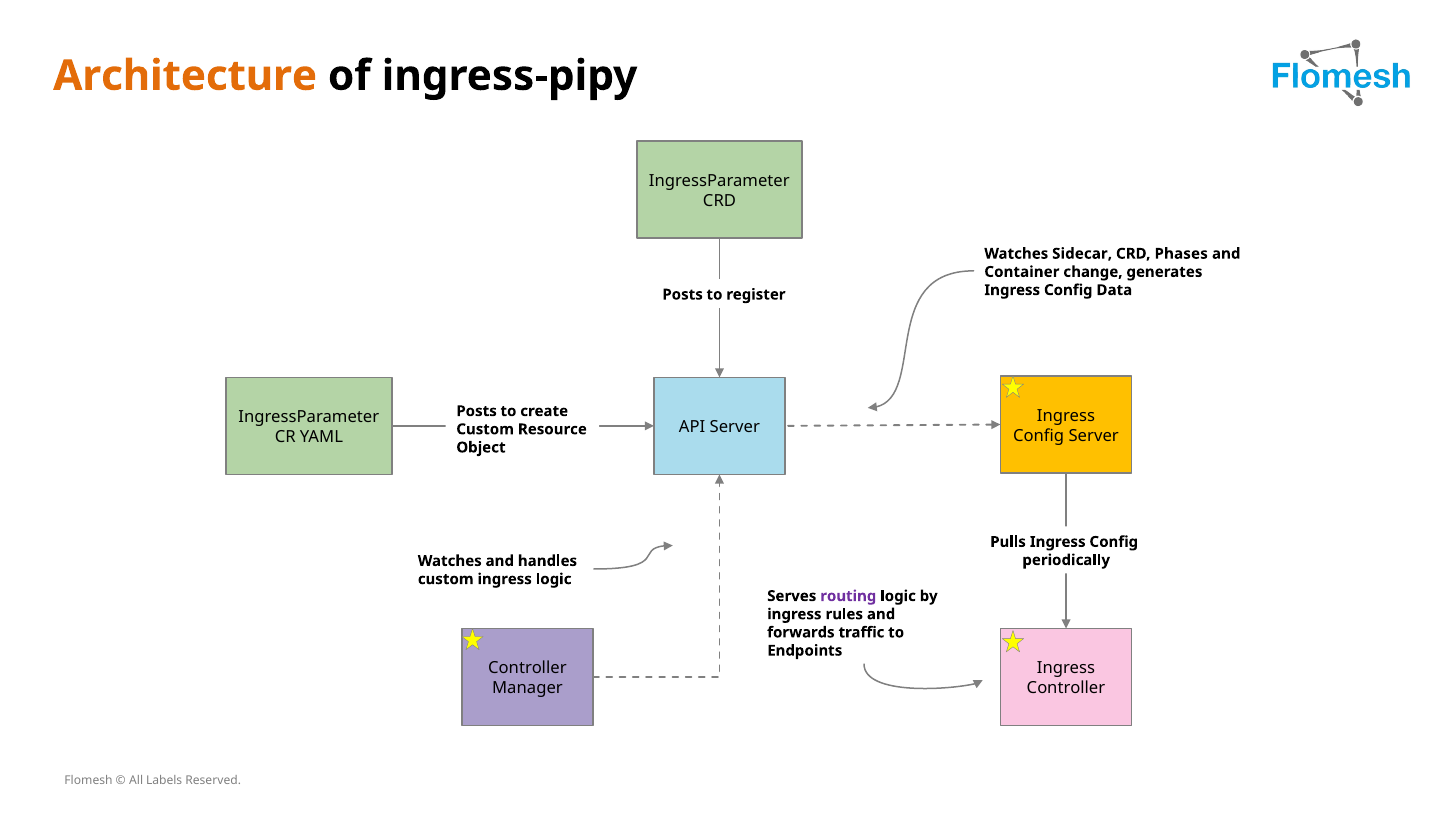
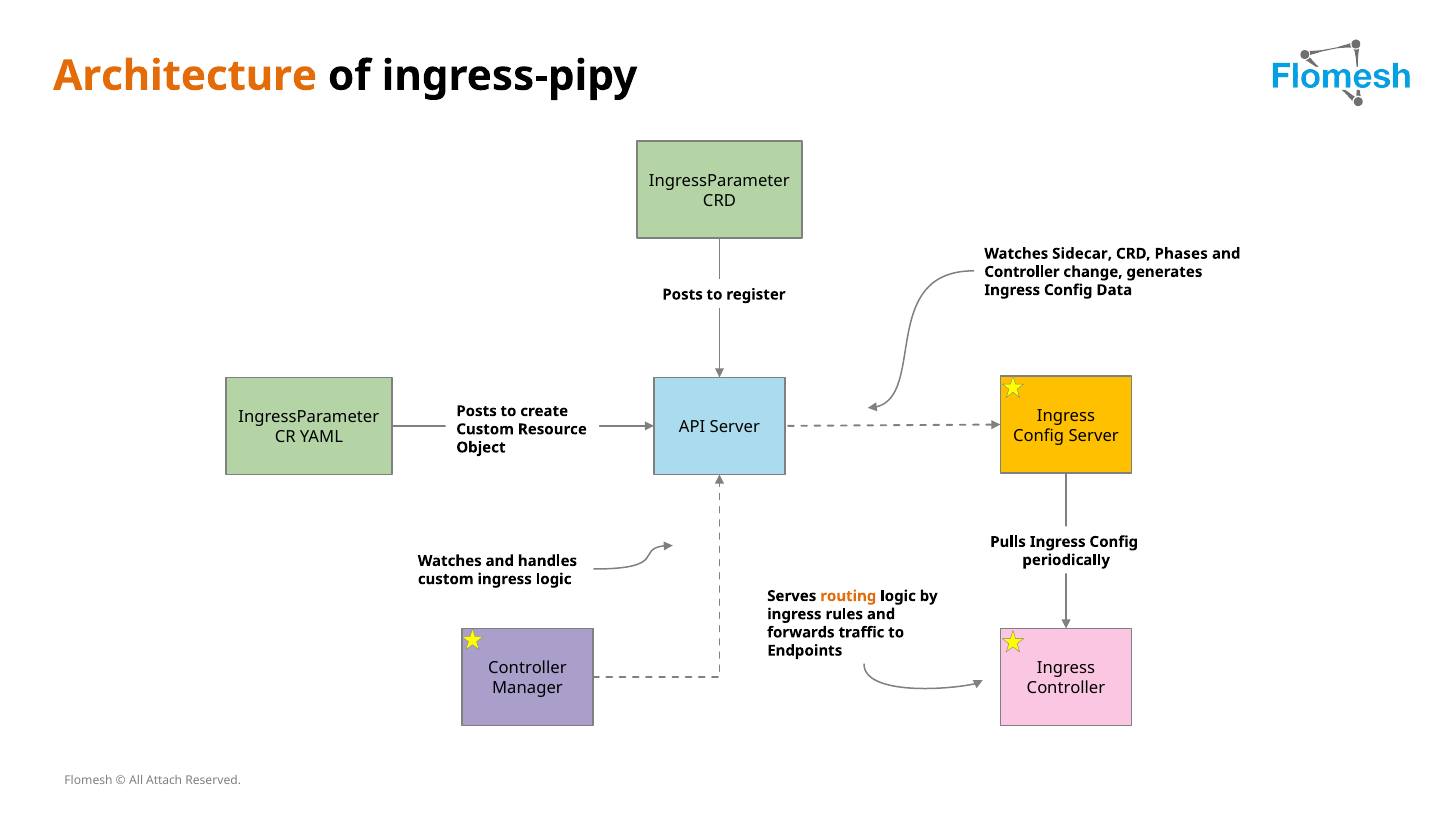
Container: Container -> Controller (1022, 272)
routing colour: purple -> orange (848, 596)
Labels: Labels -> Attach (164, 780)
